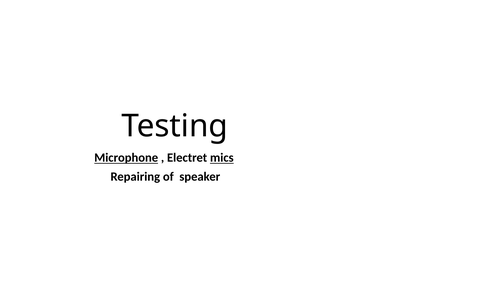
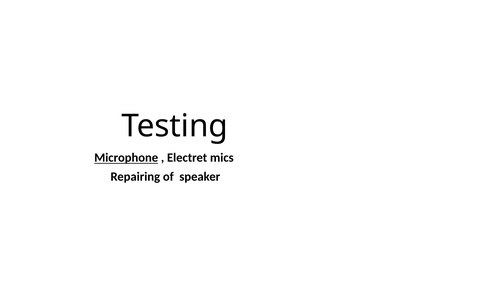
mics underline: present -> none (222, 158)
